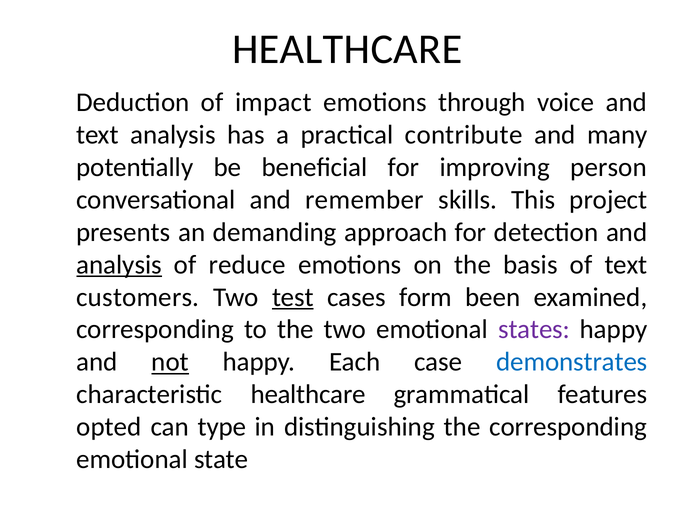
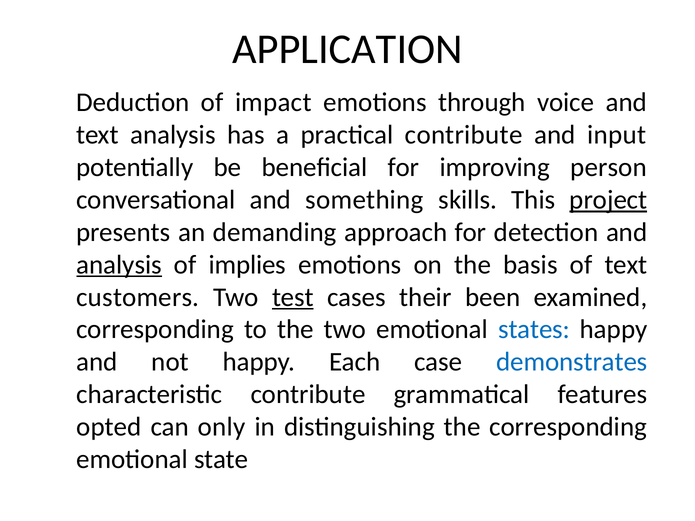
HEALTHCARE: HEALTHCARE -> APPLICATION (347, 49)
many: many -> input (617, 135)
remember: remember -> something (364, 200)
project underline: none -> present (608, 200)
reduce: reduce -> implies (247, 265)
form: form -> their (426, 297)
states colour: purple -> blue (534, 330)
not underline: present -> none (170, 362)
characteristic healthcare: healthcare -> contribute (308, 395)
type: type -> only (222, 427)
